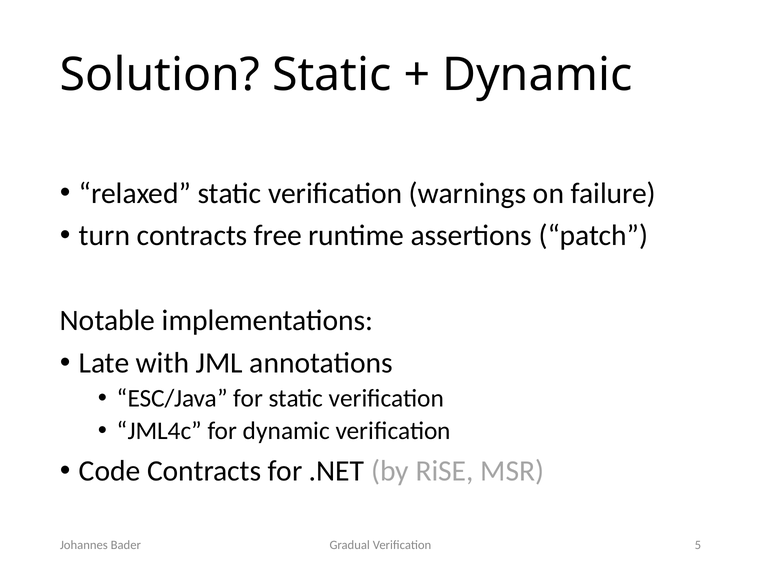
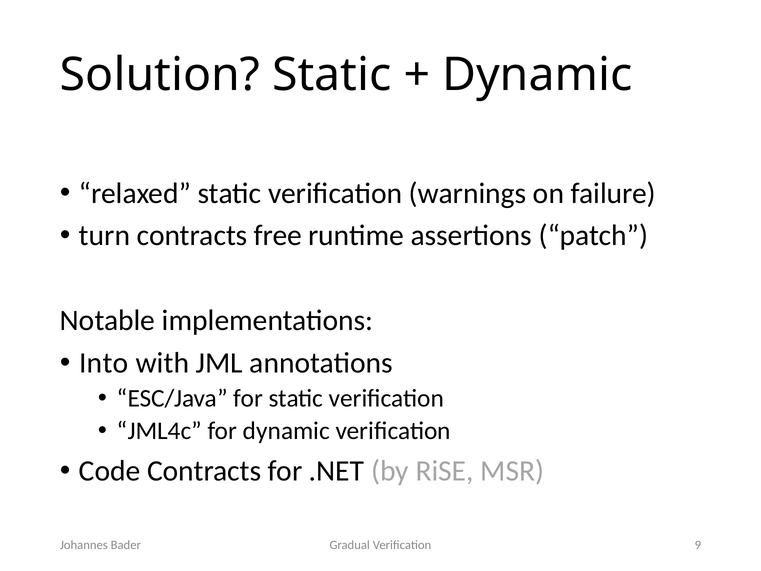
Late: Late -> Into (104, 363)
5: 5 -> 9 (698, 545)
